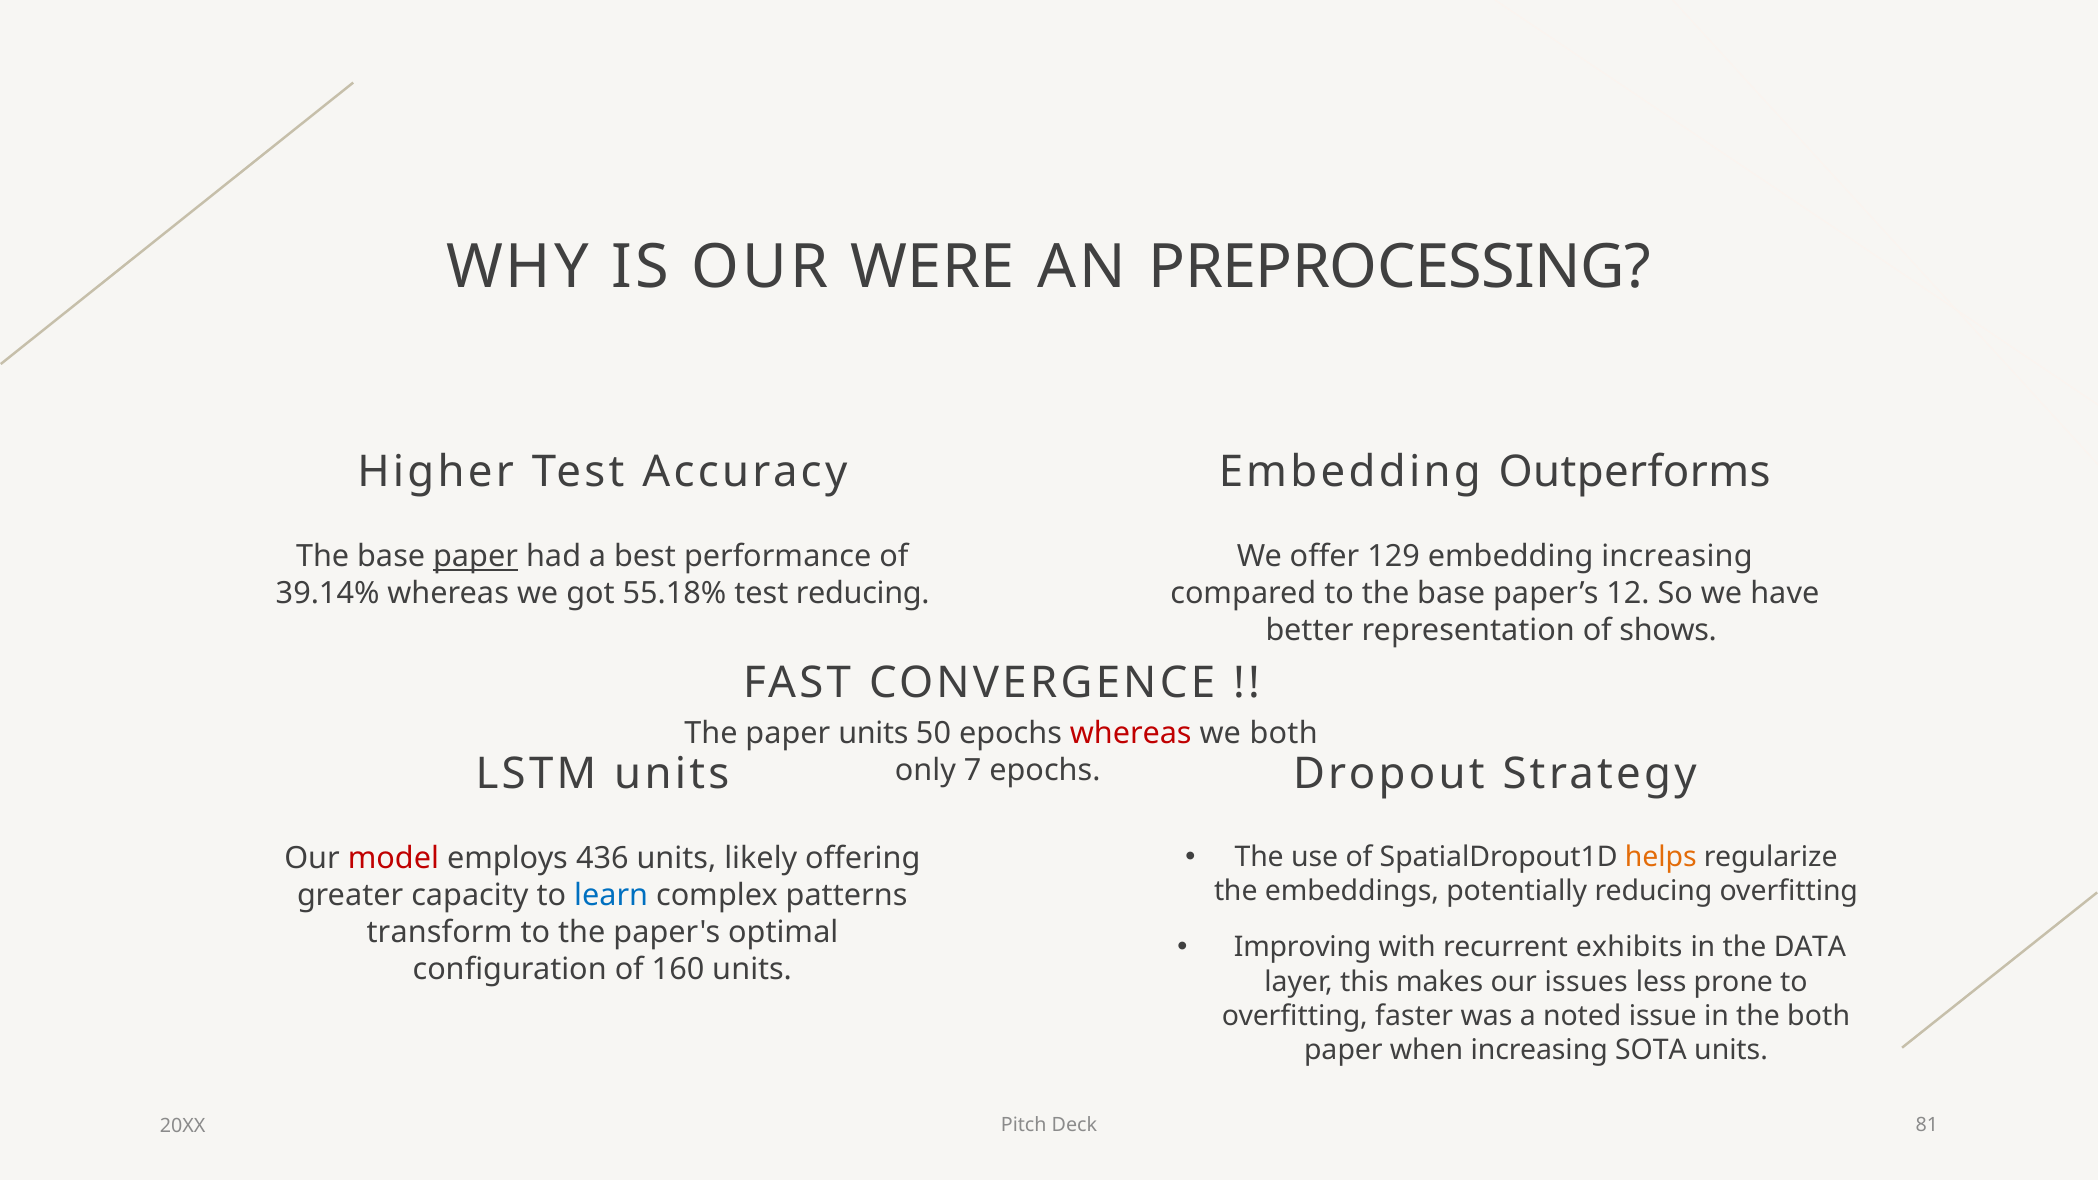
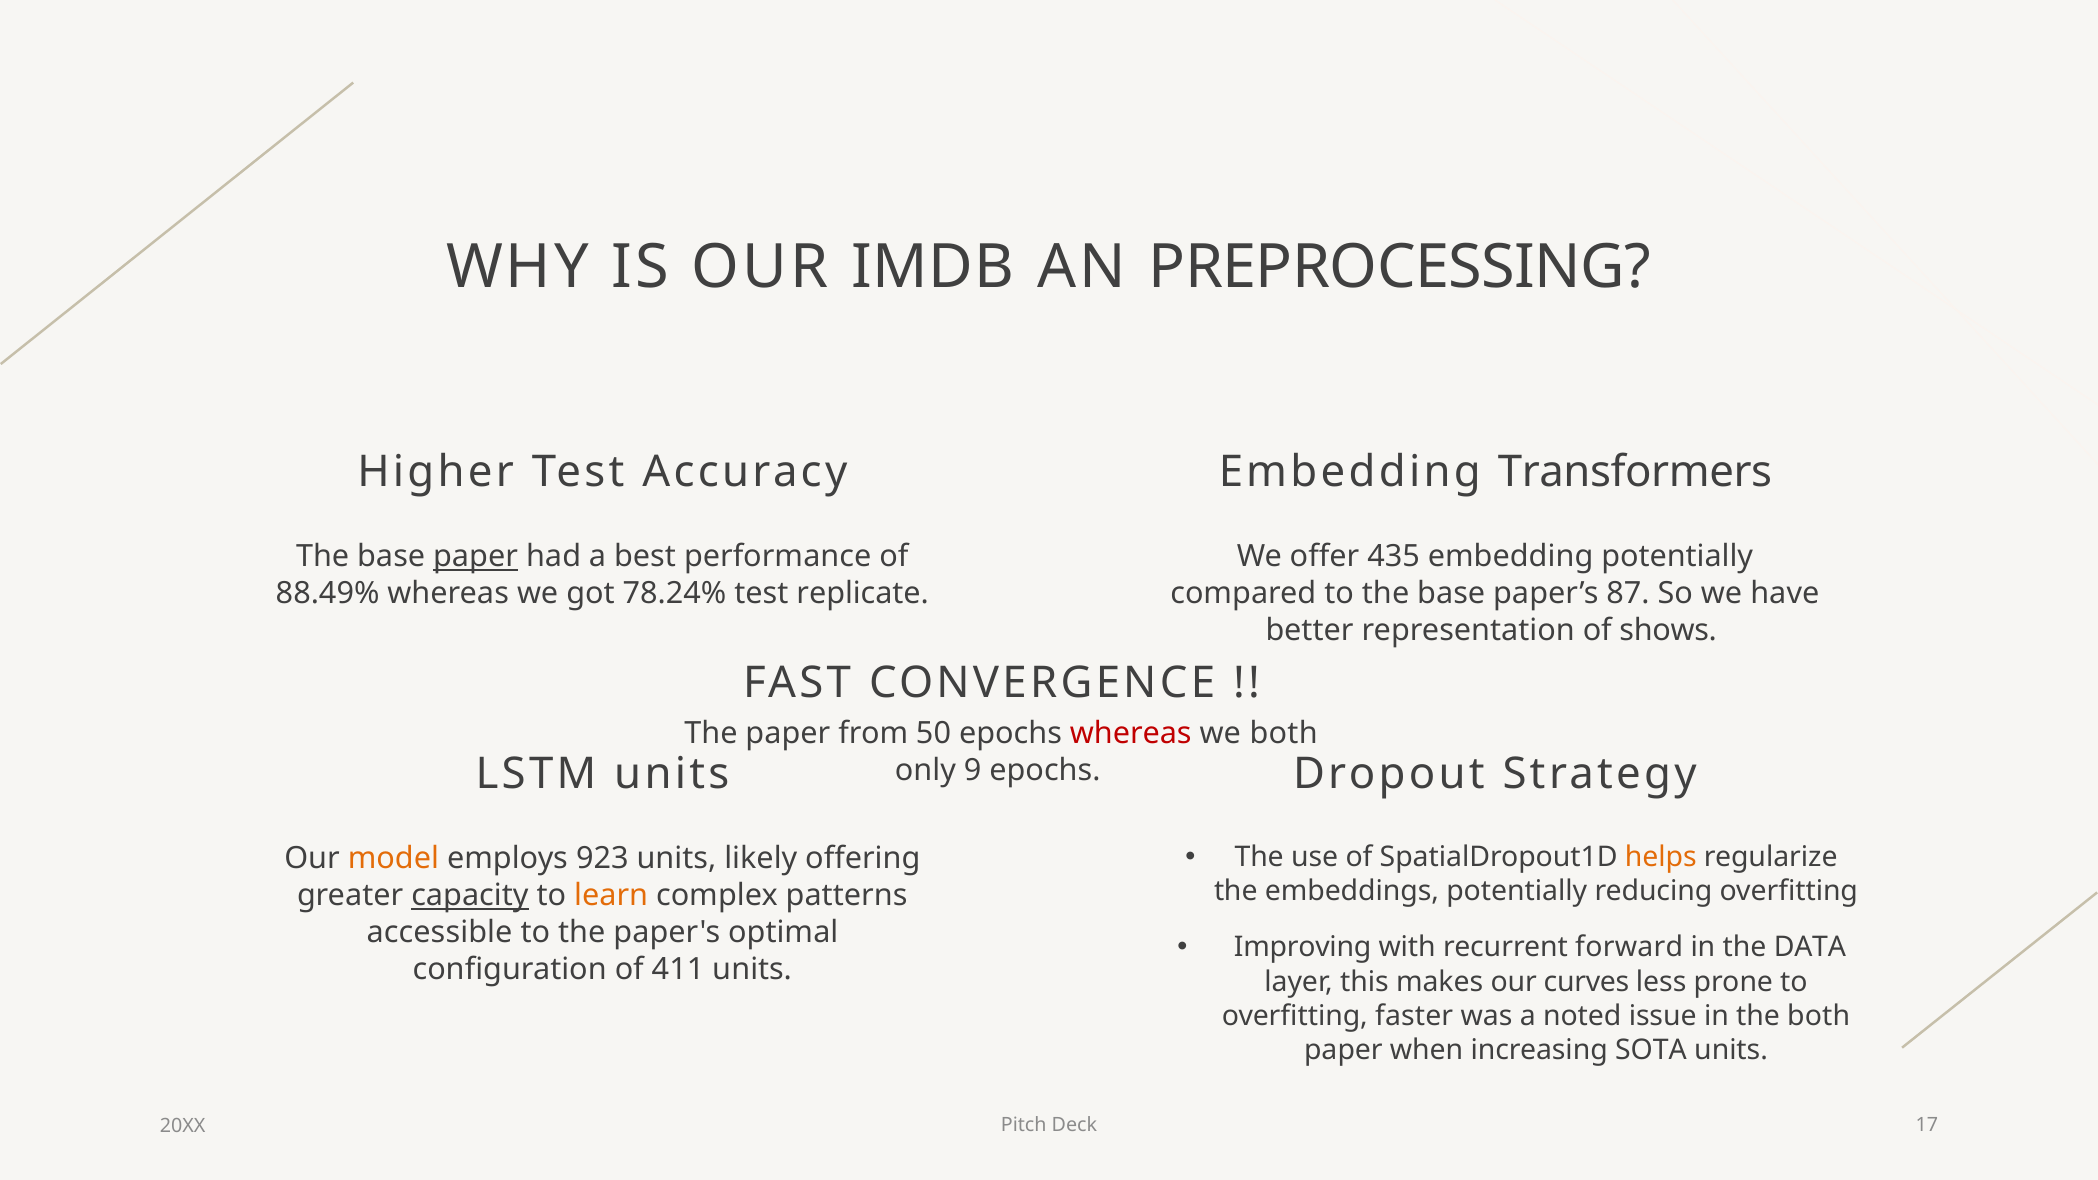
WERE: WERE -> IMDB (933, 267)
Outperforms: Outperforms -> Transformers (1635, 472)
129: 129 -> 435 (1394, 557)
embedding increasing: increasing -> potentially (1677, 557)
39.14%: 39.14% -> 88.49% (328, 593)
55.18%: 55.18% -> 78.24% (674, 593)
test reducing: reducing -> replicate (863, 593)
12: 12 -> 87 (1628, 593)
paper units: units -> from (873, 733)
7: 7 -> 9 (973, 770)
model colour: red -> orange (393, 859)
436: 436 -> 923 (602, 859)
capacity underline: none -> present (470, 896)
learn colour: blue -> orange (611, 896)
transform: transform -> accessible (439, 932)
exhibits: exhibits -> forward (1629, 948)
160: 160 -> 411 (678, 969)
issues: issues -> curves (1587, 982)
81: 81 -> 17 (1927, 1125)
